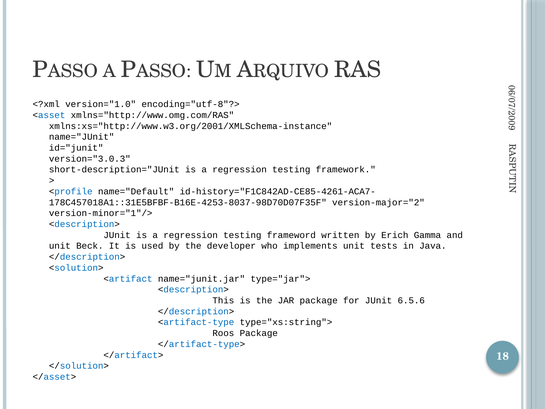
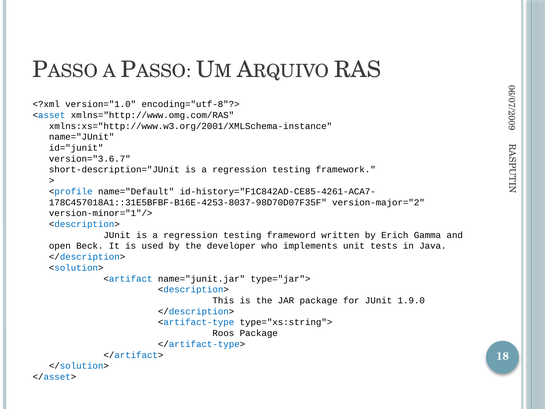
version="3.0.3: version="3.0.3 -> version="3.6.7 (90, 159)
unit: unit -> open (60, 246)
6.5.6: 6.5.6 -> 1.9.0 (411, 300)
